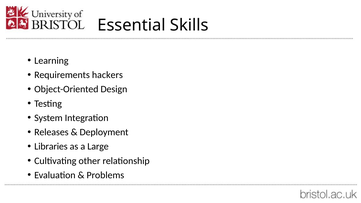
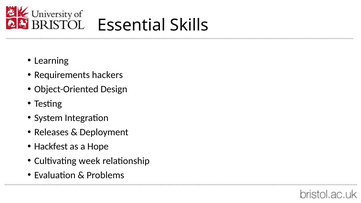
Libraries: Libraries -> Hackfest (51, 147)
Large: Large -> Hope (98, 147)
other: other -> week (89, 161)
